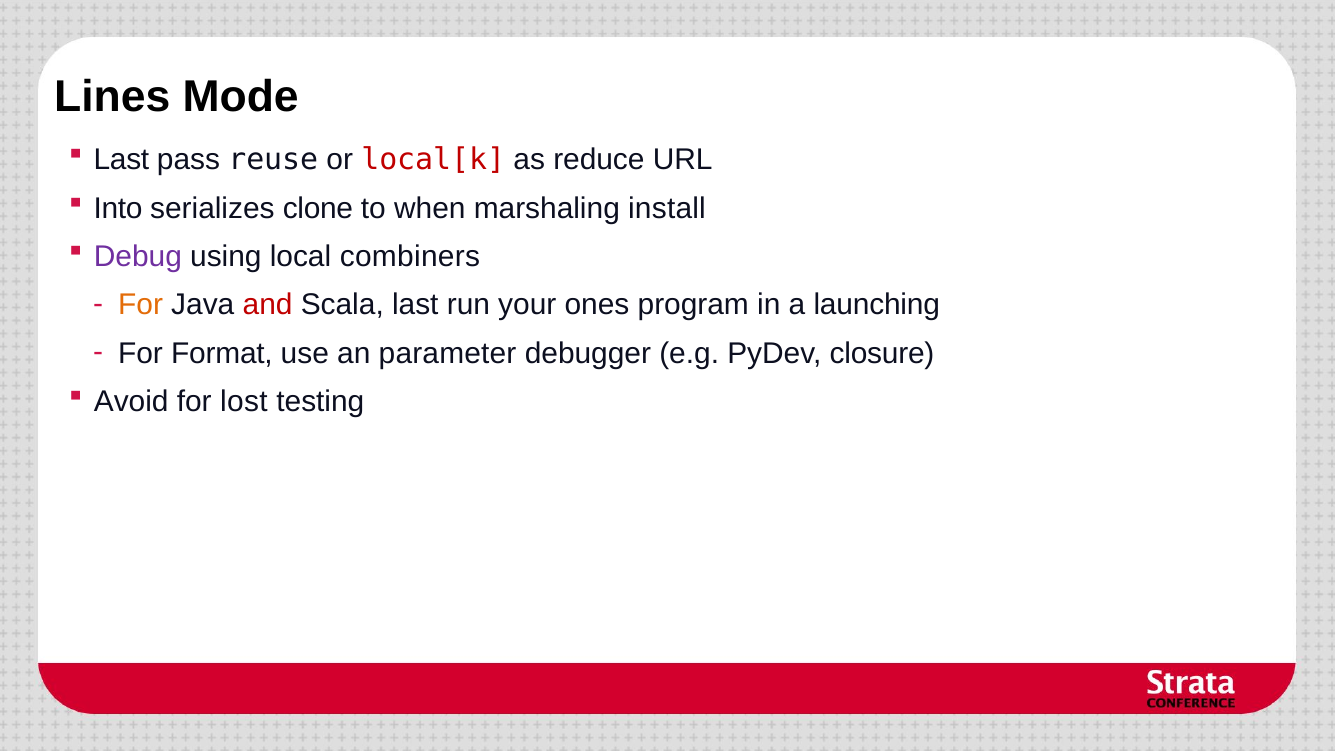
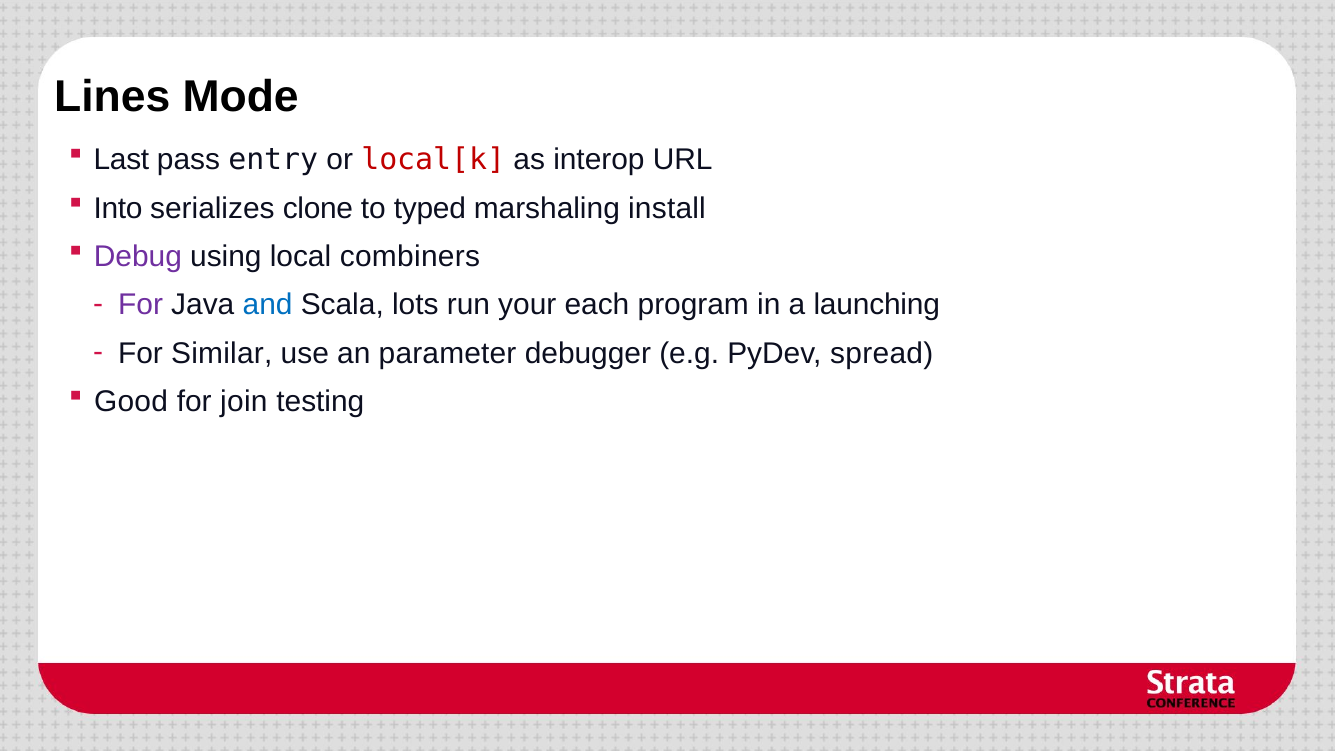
reuse: reuse -> entry (273, 160)
reduce: reduce -> interop (599, 160)
when: when -> typed (430, 208)
For colour: orange -> purple (141, 305)
and colour: red -> blue (268, 305)
Scala last: last -> lots (415, 305)
ones: ones -> each (597, 305)
Format: Format -> Similar (222, 353)
closure: closure -> spread (882, 353)
Avoid: Avoid -> Good (131, 402)
lost: lost -> join (244, 402)
